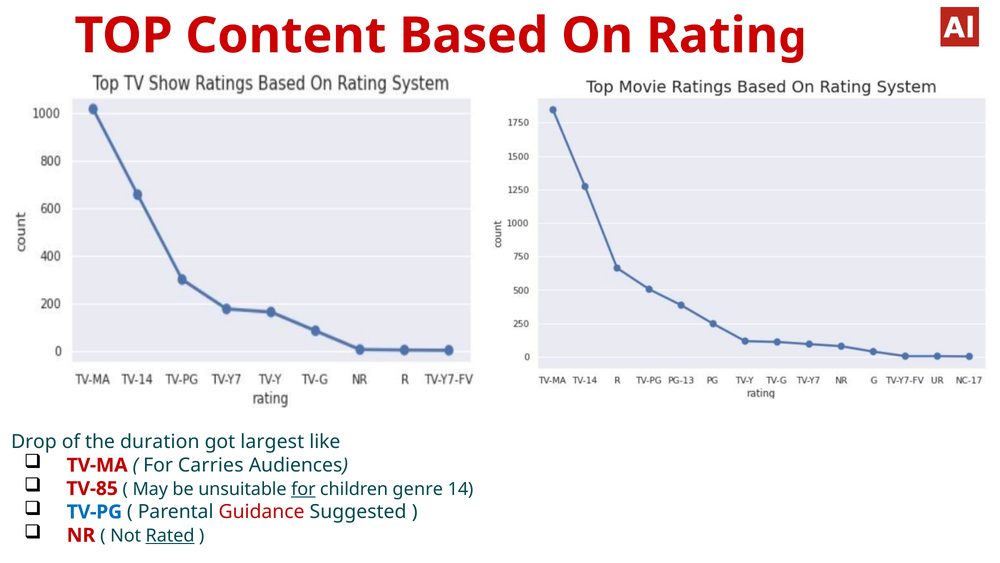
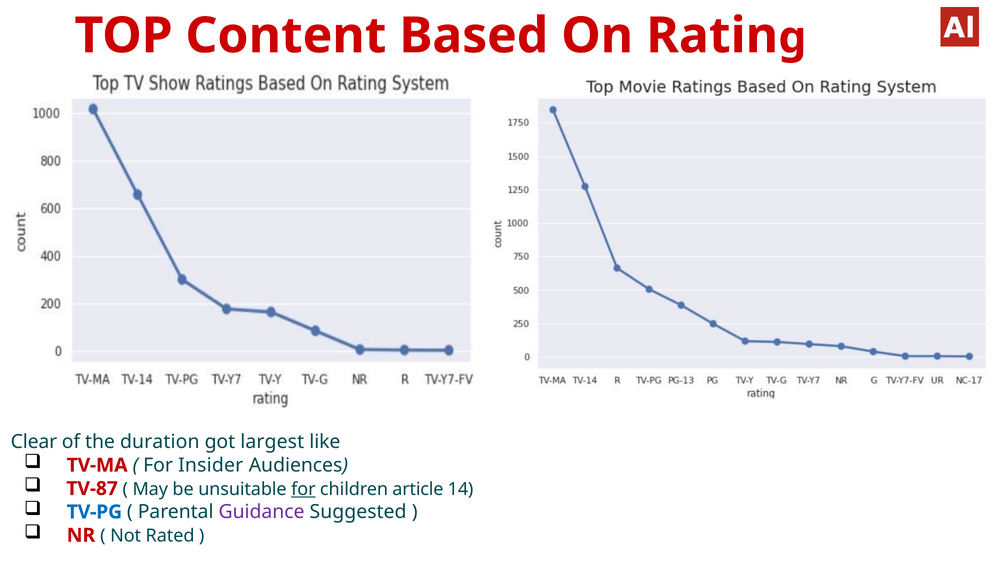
Drop: Drop -> Clear (34, 441)
Carries: Carries -> Insider (211, 465)
TV-85: TV-85 -> TV-87 (92, 488)
genre: genre -> article (418, 489)
Guidance colour: red -> purple (262, 512)
Rated underline: present -> none (170, 535)
